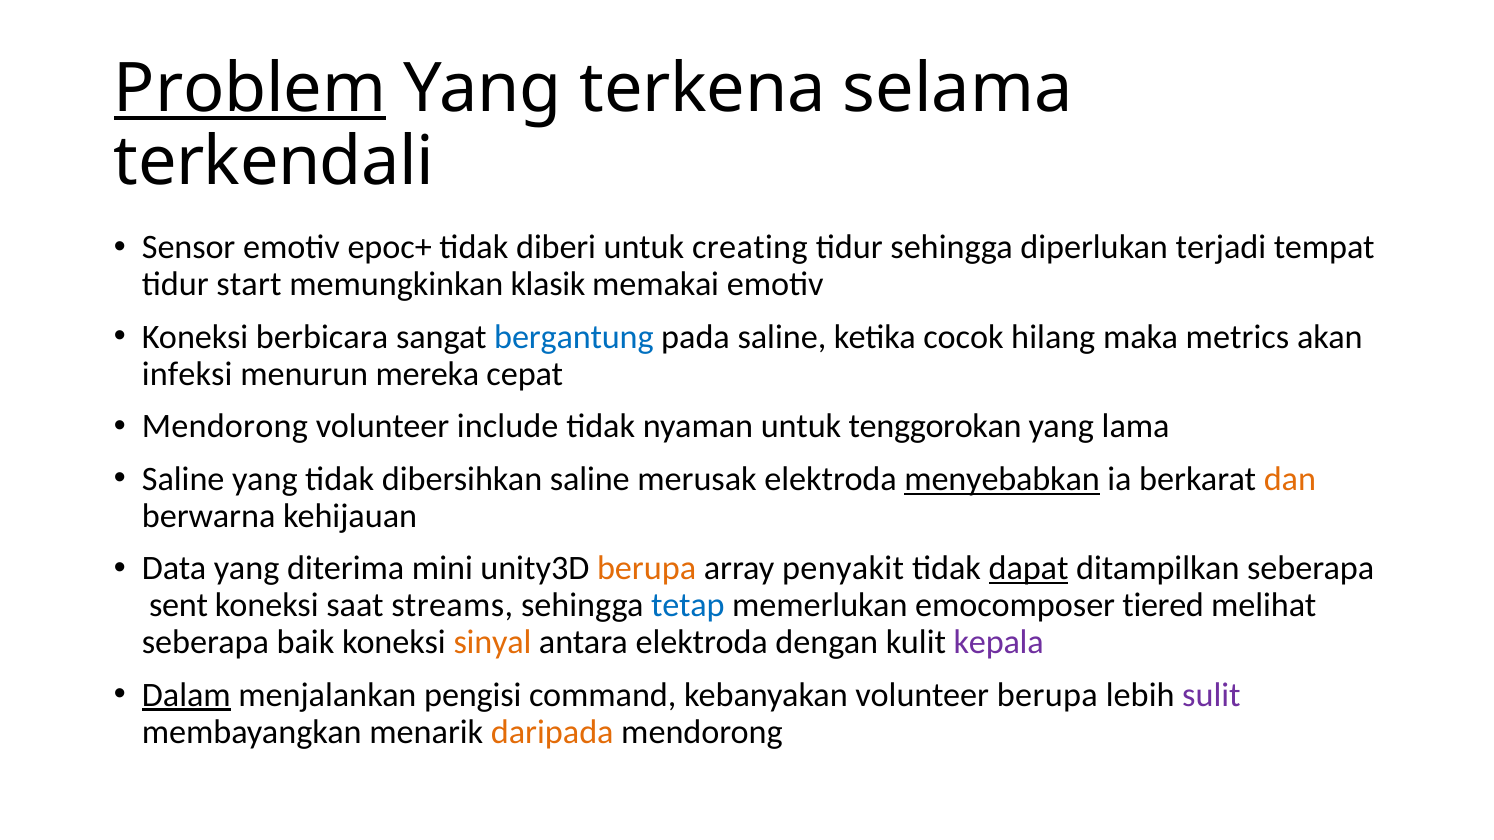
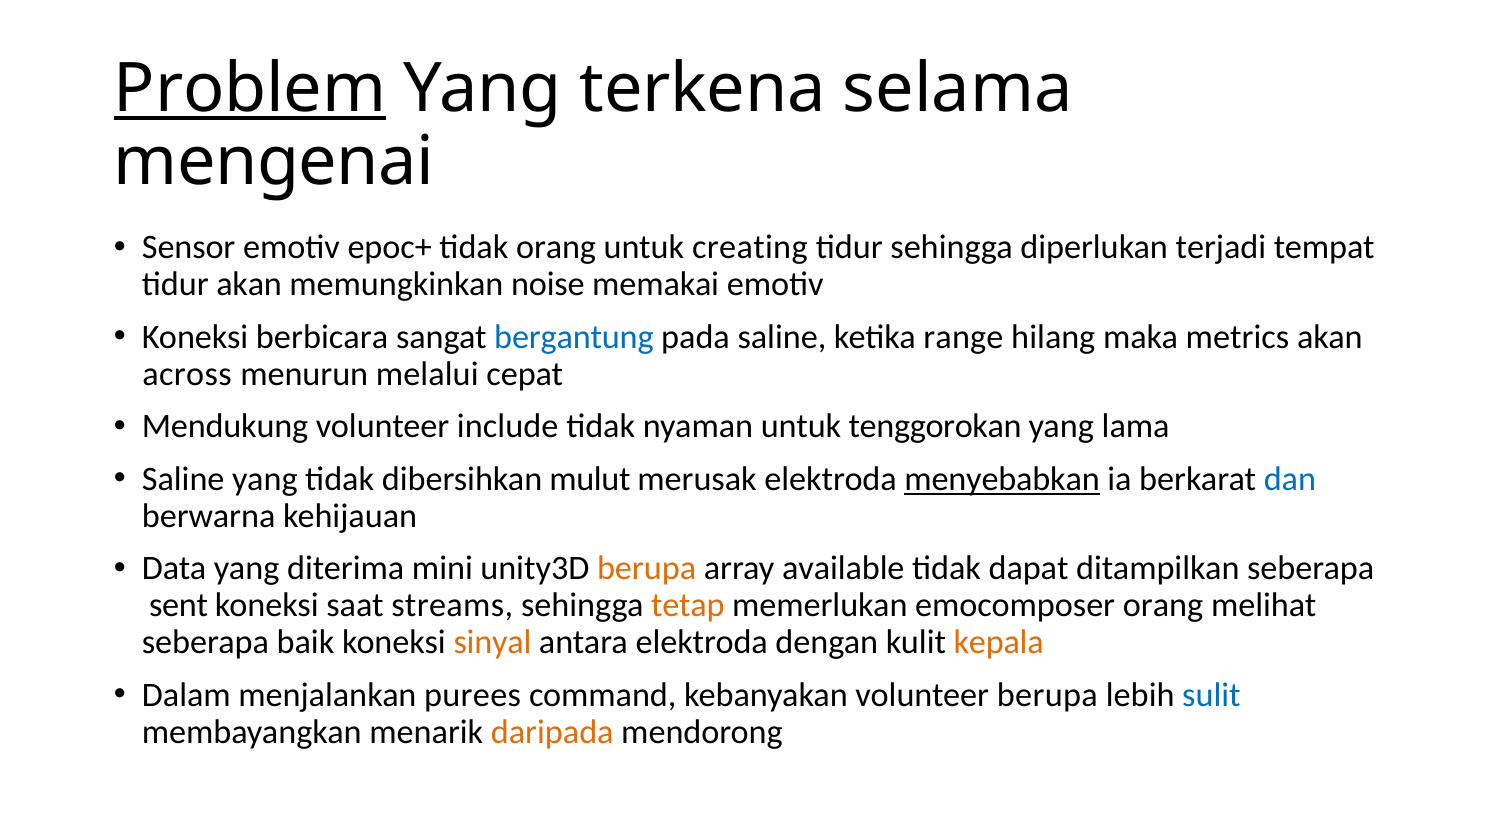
terkendali: terkendali -> mengenai (274, 162)
tidak diberi: diberi -> orang (556, 248)
tidur start: start -> akan (249, 285)
klasik: klasik -> noise (548, 285)
cocok: cocok -> range (963, 337)
infeksi: infeksi -> across (187, 374)
mereka: mereka -> melalui (427, 374)
Mendorong: Mendorong -> Mendukung (225, 427)
dibersihkan saline: saline -> mulut (590, 479)
dan colour: orange -> blue (1290, 479)
penyakit: penyakit -> available (843, 569)
dapat underline: present -> none (1029, 569)
tetap colour: blue -> orange (688, 606)
emocomposer tiered: tiered -> orang (1163, 606)
kepala colour: purple -> orange (999, 643)
Dalam underline: present -> none (186, 695)
pengisi: pengisi -> purees (473, 695)
sulit colour: purple -> blue (1211, 695)
